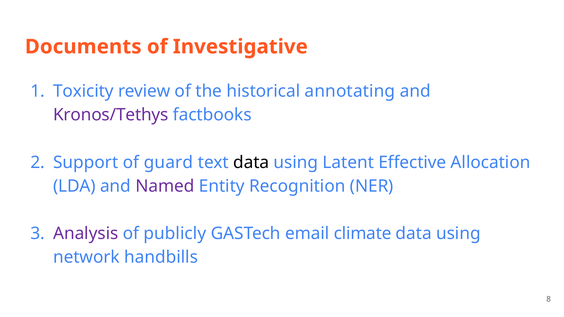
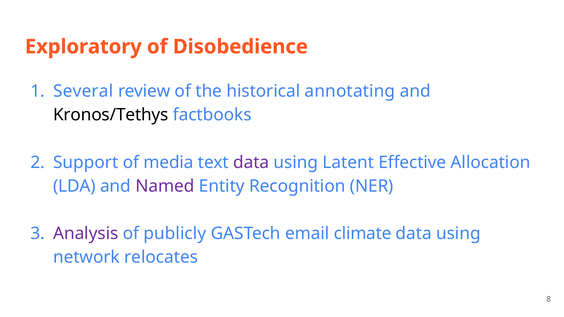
Documents: Documents -> Exploratory (83, 47)
Investigative: Investigative -> Disobedience (240, 47)
Toxicity: Toxicity -> Several (83, 91)
Kronos/Tethys colour: purple -> black (111, 115)
guard: guard -> media (169, 163)
data colour: black -> purple (251, 163)
handbills: handbills -> relocates (161, 257)
